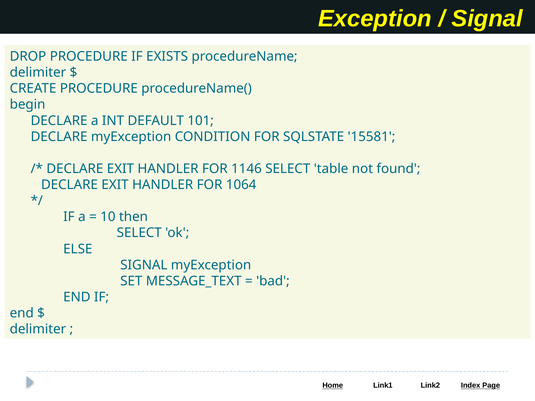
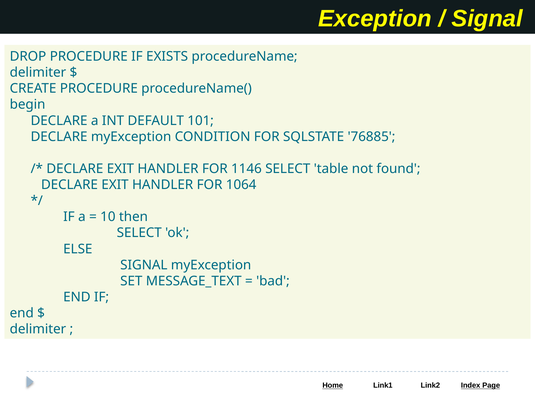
15581: 15581 -> 76885 (372, 137)
